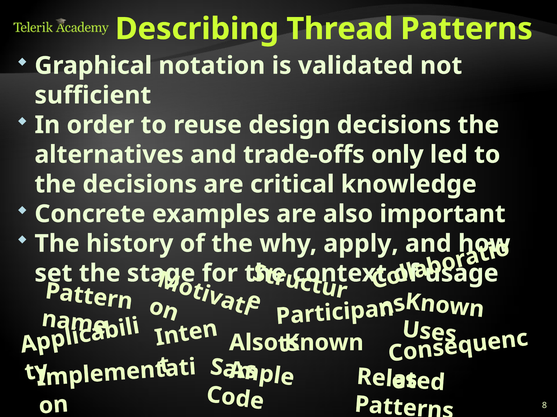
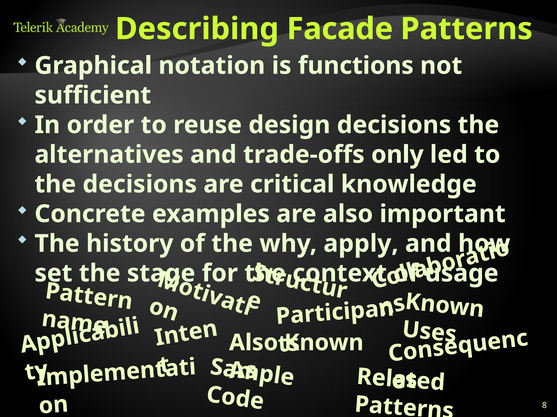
Thread: Thread -> Facade (340, 29)
validated: validated -> functions (356, 66)
